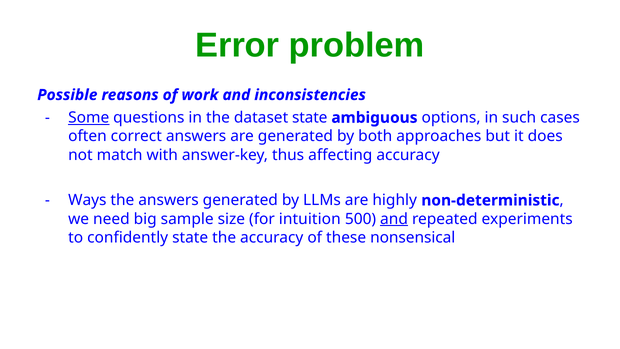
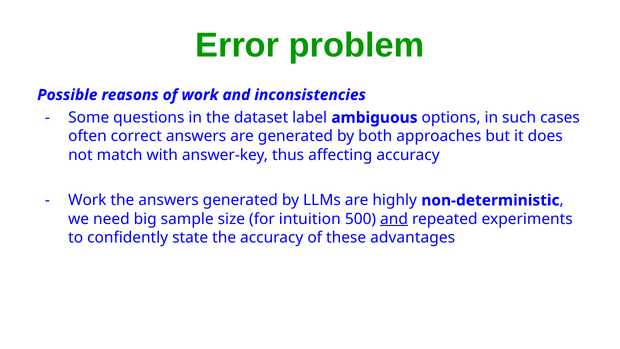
Some underline: present -> none (89, 118)
dataset state: state -> label (310, 118)
Ways: Ways -> Work (87, 200)
nonsensical: nonsensical -> advantages (413, 237)
